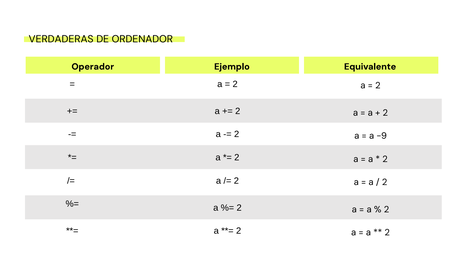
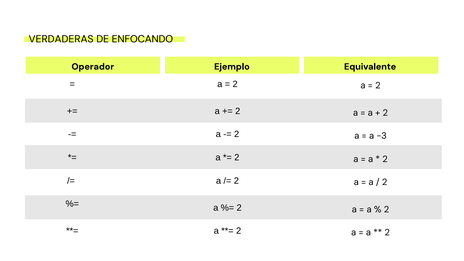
ORDENADOR: ORDENADOR -> ENFOCANDO (142, 39)
-9: -9 -> -3 (382, 136)
